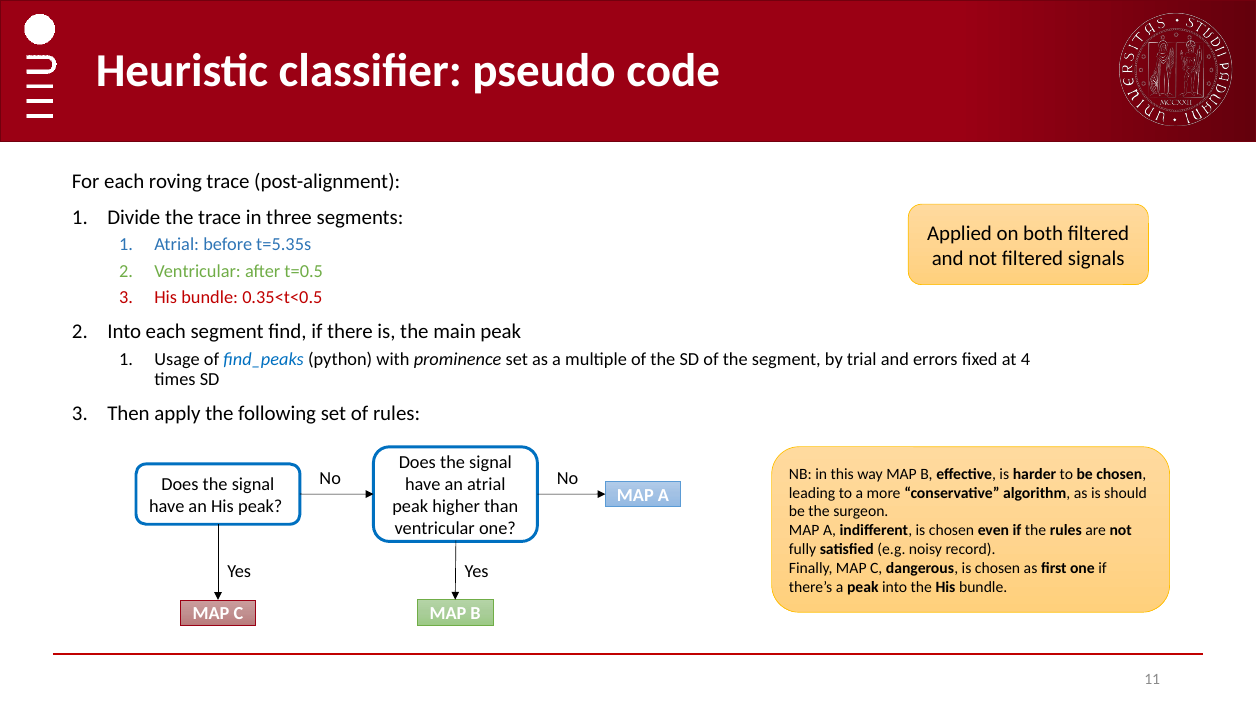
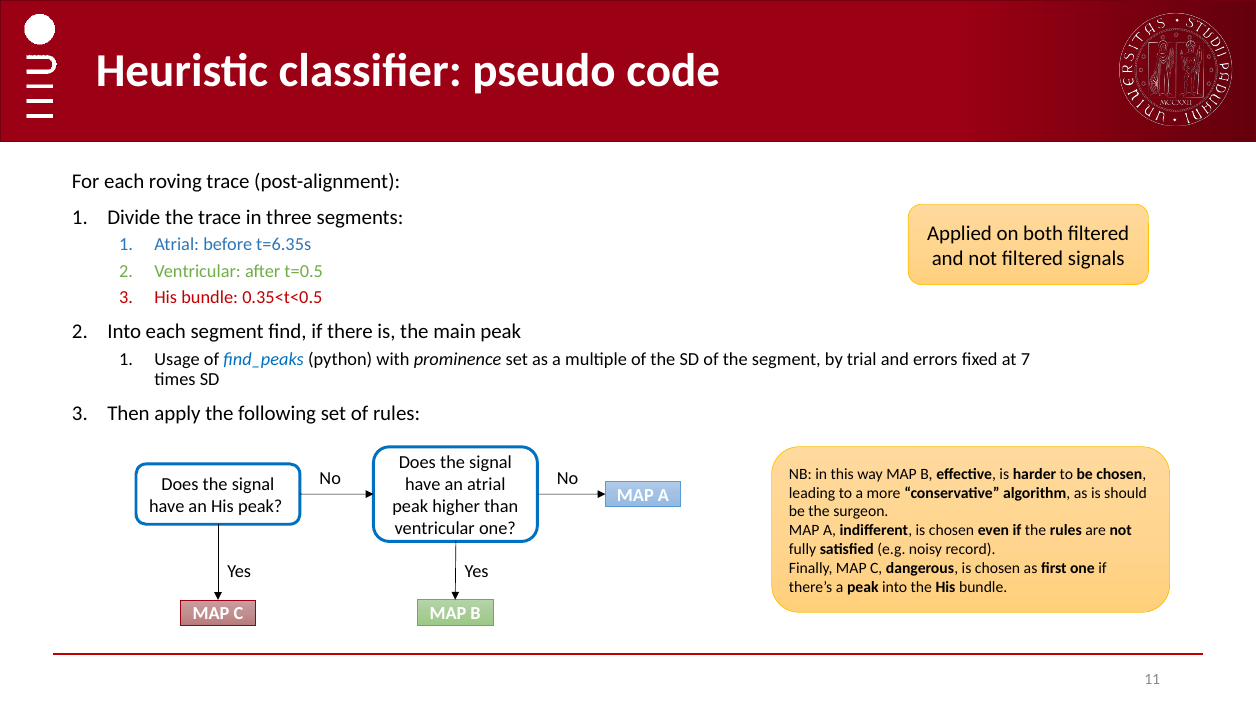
t=5.35s: t=5.35s -> t=6.35s (284, 245)
4: 4 -> 7 (1025, 359)
